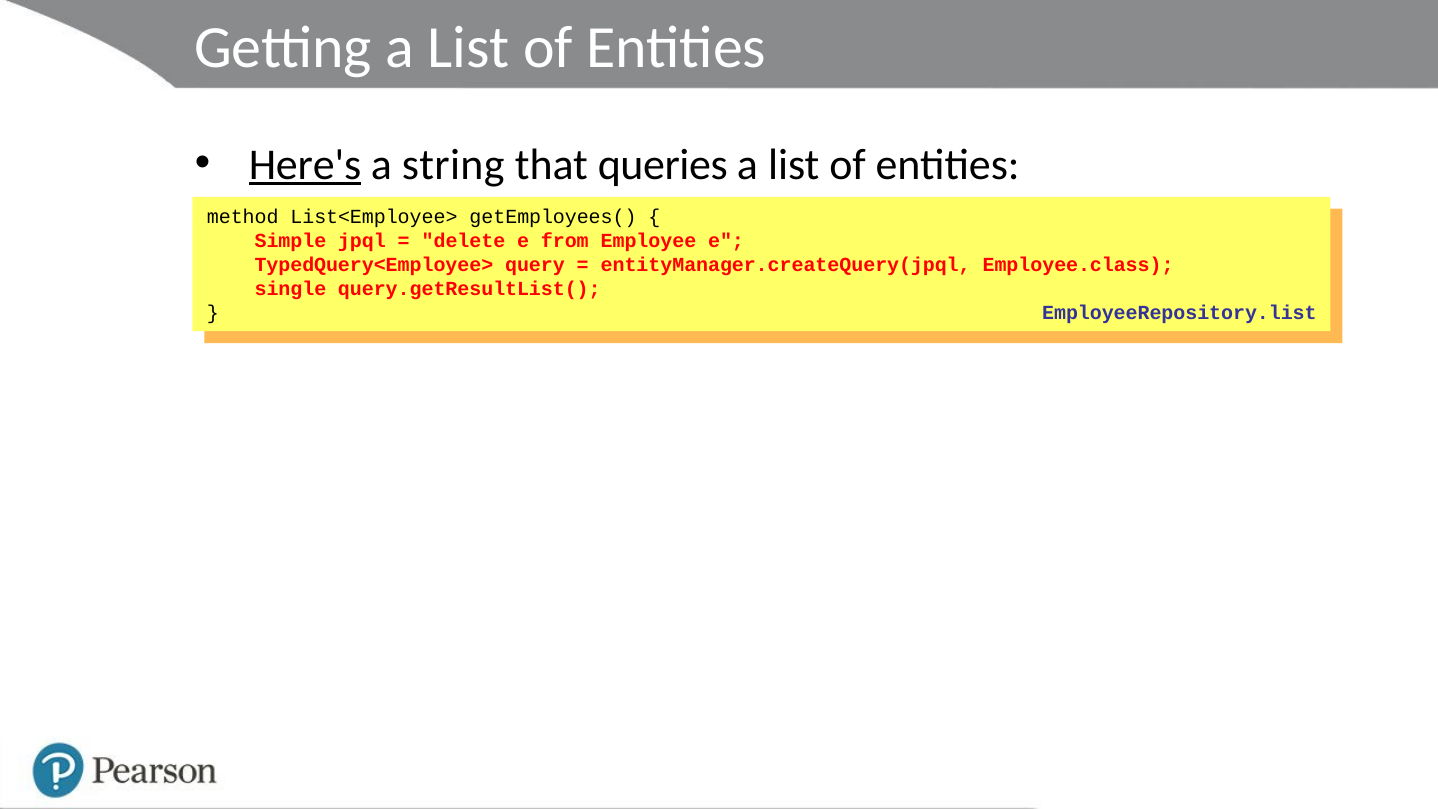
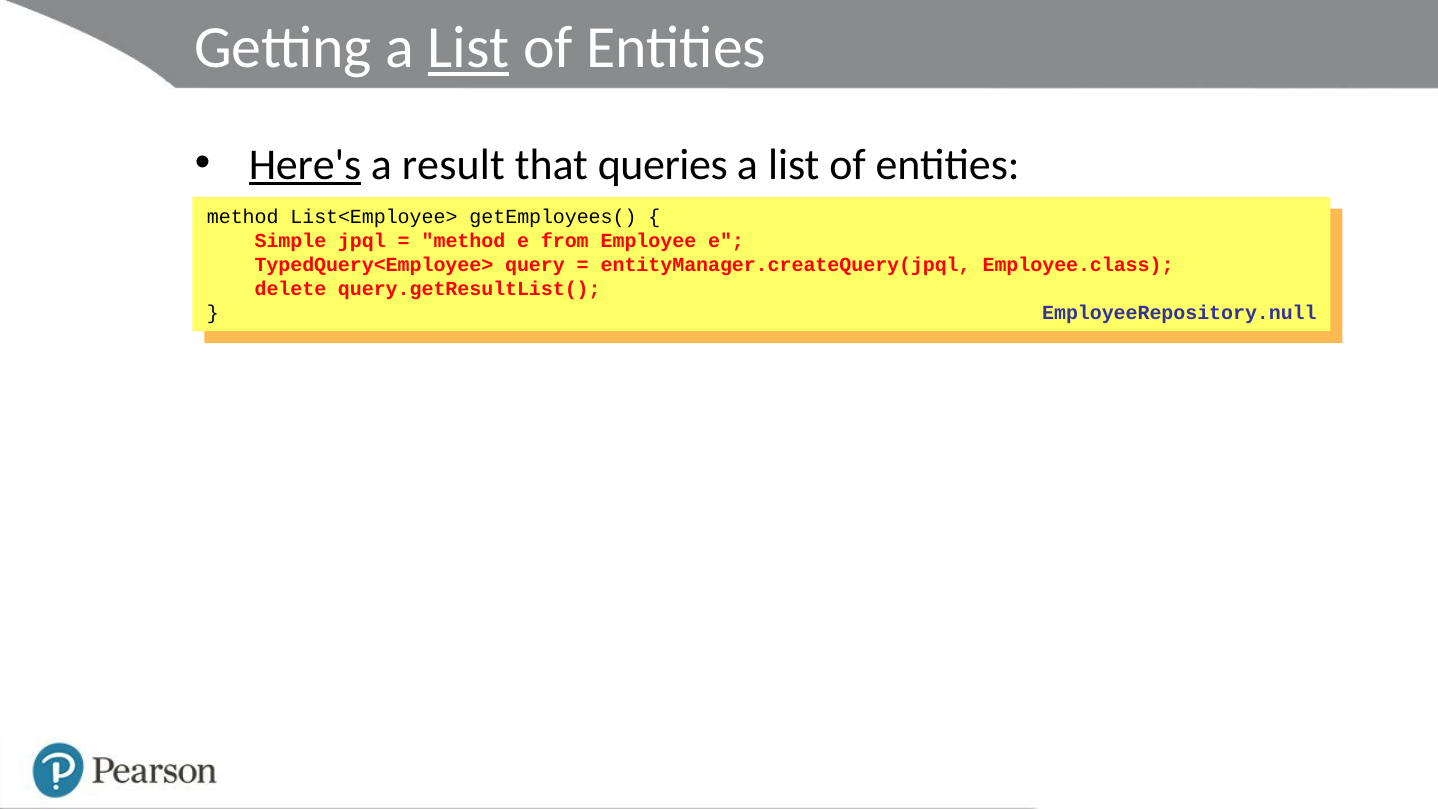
List underline: none -> present (469, 48)
a string: string -> result (453, 165)
delete: delete -> method (463, 241)
single: single -> delete (290, 289)
EmployeeRepository.list: EmployeeRepository.list -> EmployeeRepository.null (1179, 313)
